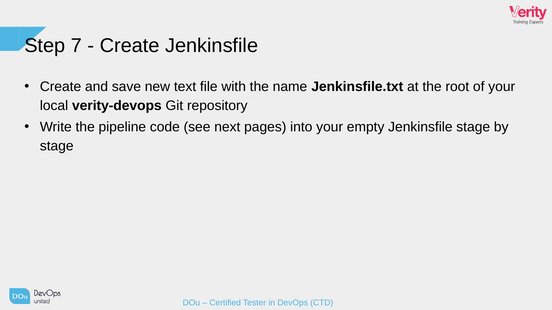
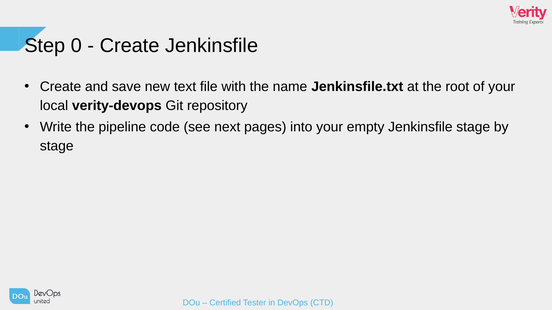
7: 7 -> 0 (76, 46)
